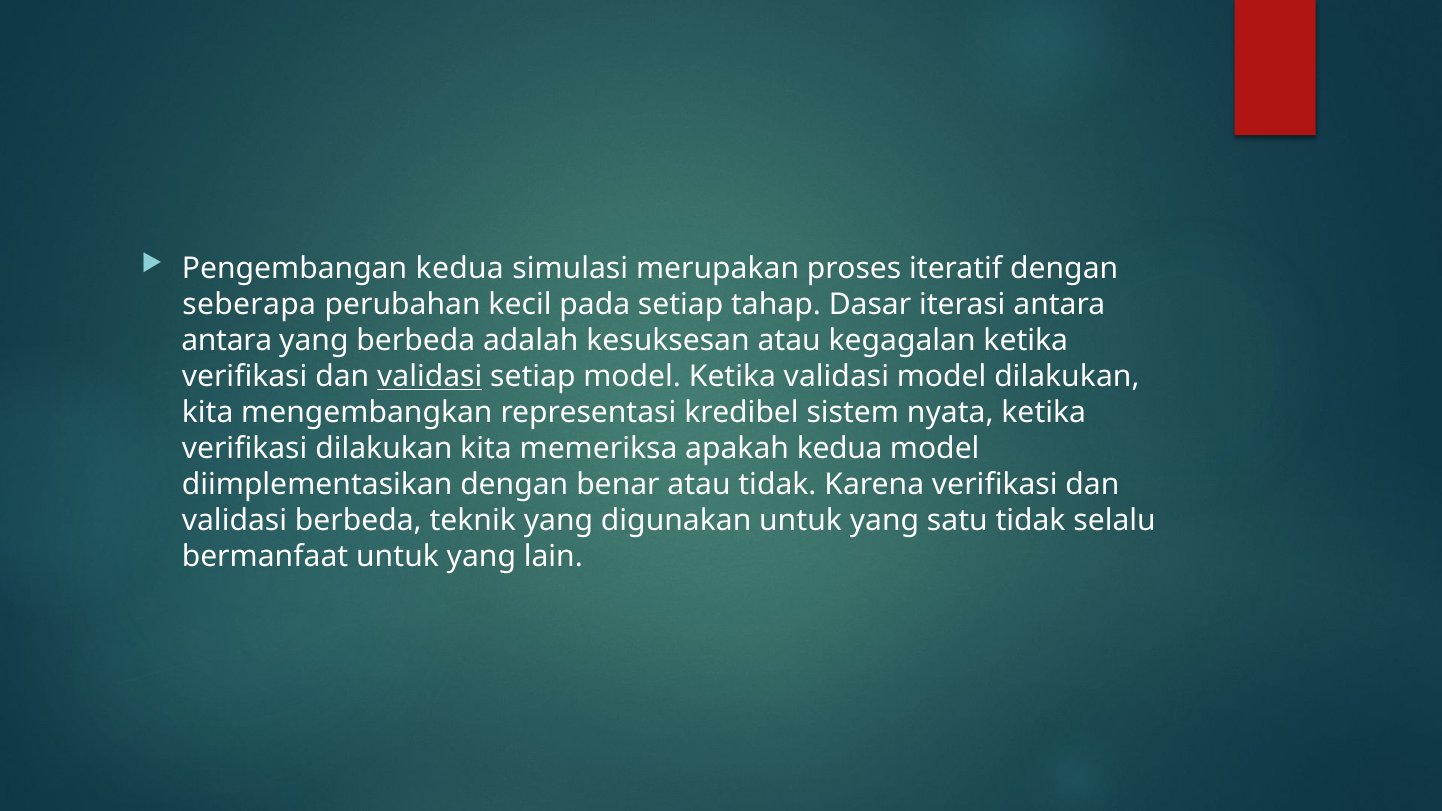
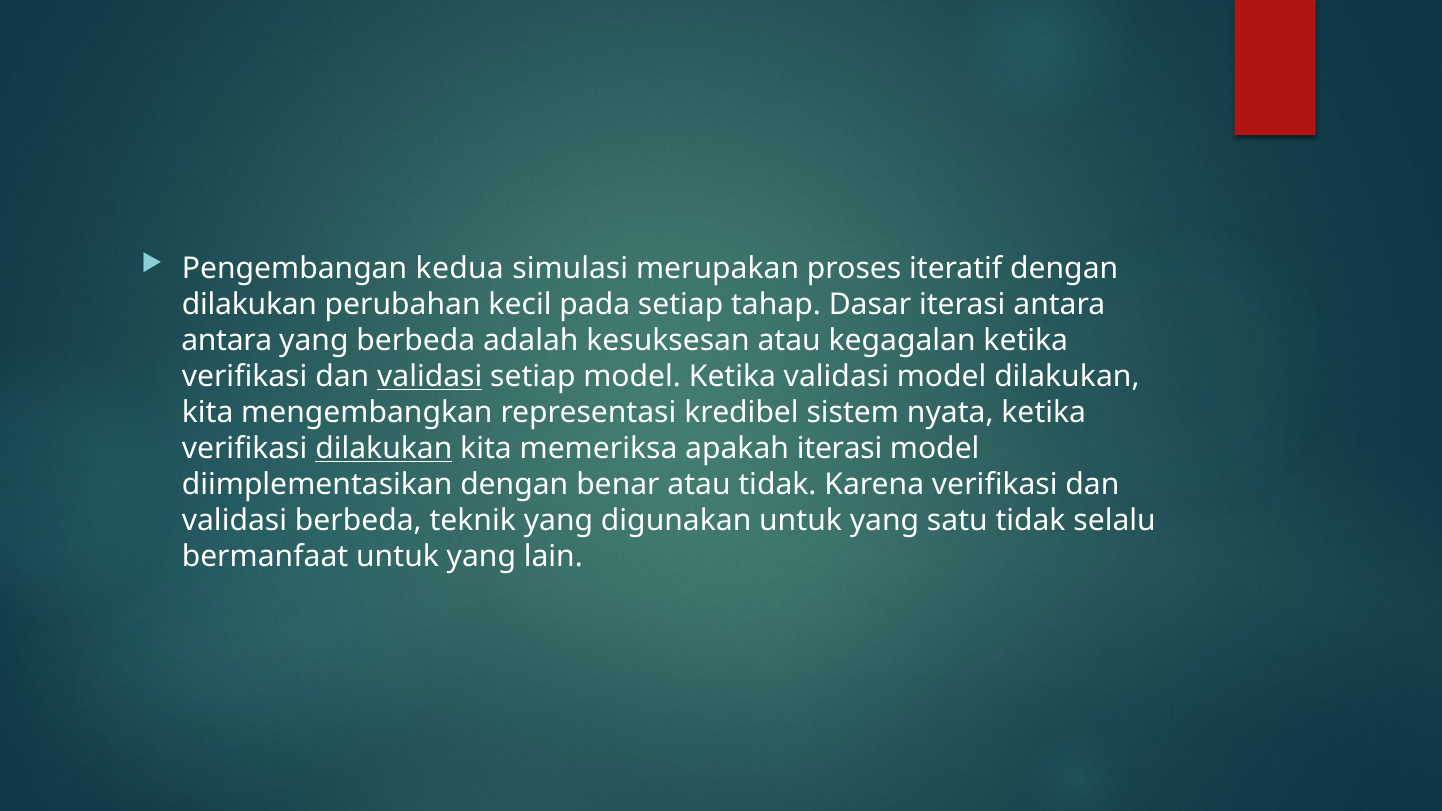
seberapa: seberapa -> dilakukan (249, 304)
dilakukan underline: none -> present (384, 449)
apakah kedua: kedua -> iterasi (840, 449)
